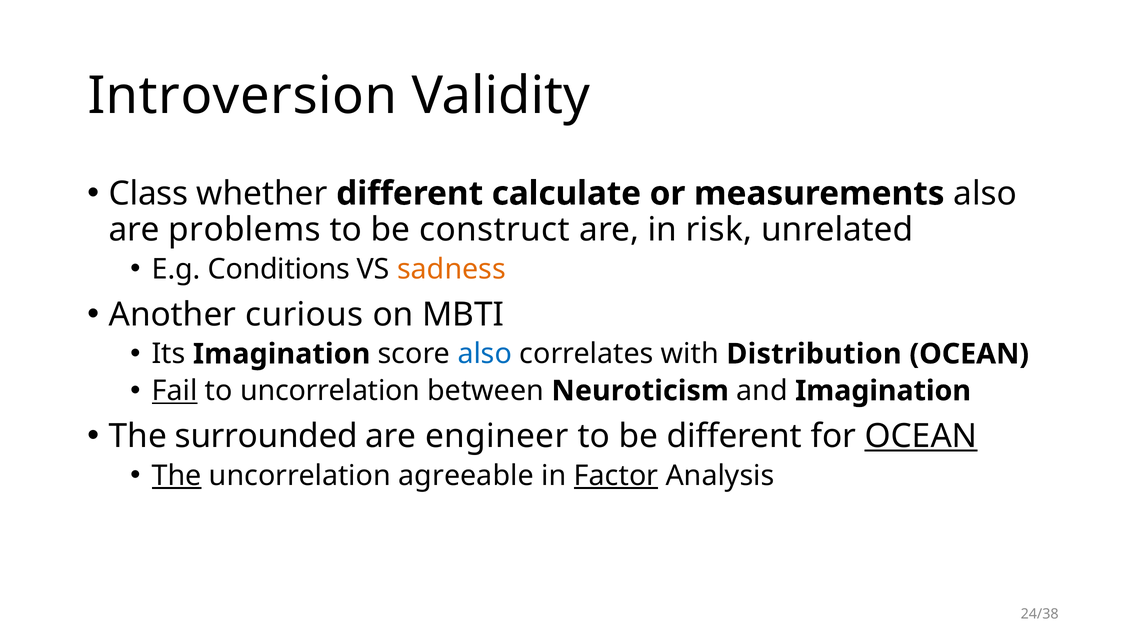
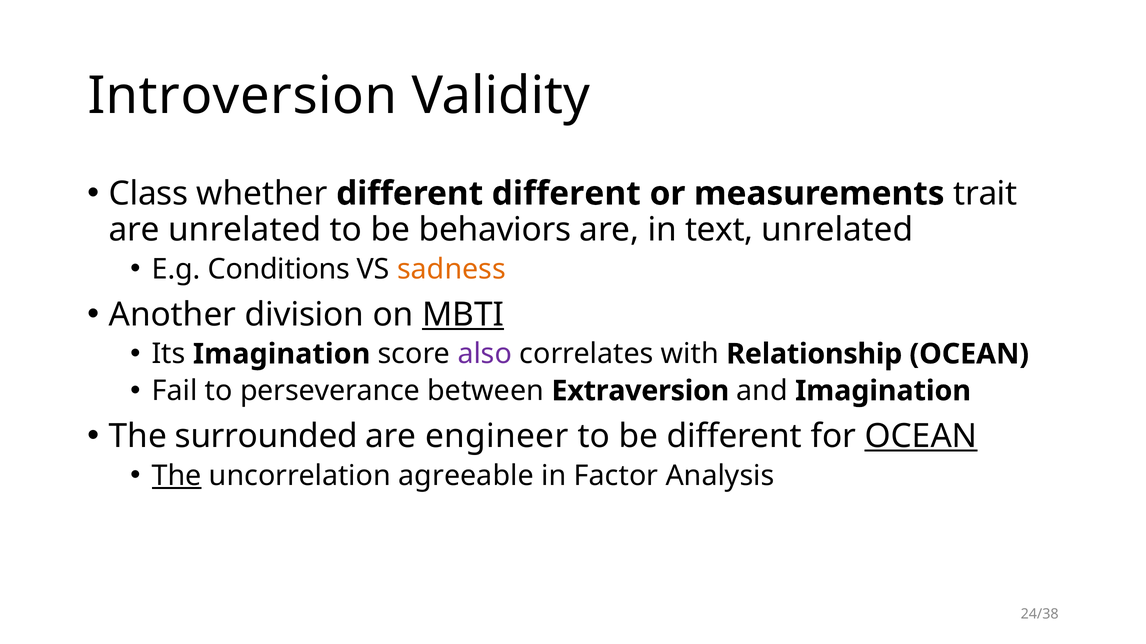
different calculate: calculate -> different (566, 194)
measurements also: also -> trait (985, 194)
are problems: problems -> unrelated (245, 230)
construct: construct -> behaviors (495, 230)
risk: risk -> text (719, 230)
curious: curious -> division (305, 315)
MBTI underline: none -> present (463, 315)
also colour: blue -> purple (485, 354)
Distribution: Distribution -> Relationship (814, 354)
Fail underline: present -> none (175, 391)
to uncorrelation: uncorrelation -> perseverance (330, 391)
Neuroticism: Neuroticism -> Extraversion (640, 391)
Factor underline: present -> none (616, 476)
